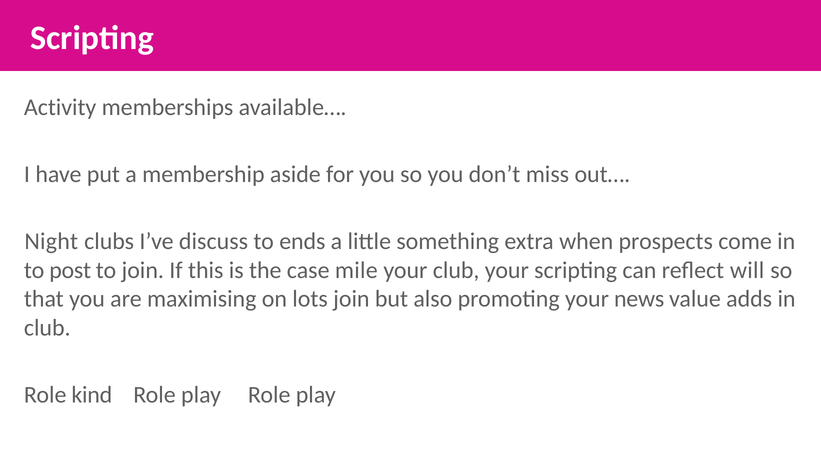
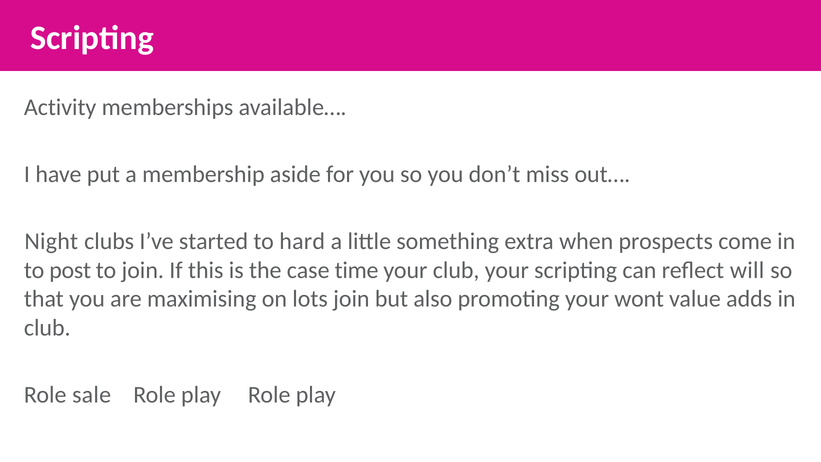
discuss: discuss -> started (214, 241)
ends: ends -> hard (302, 241)
mile: mile -> time (357, 270)
news: news -> wont (639, 299)
kind: kind -> sale (92, 395)
